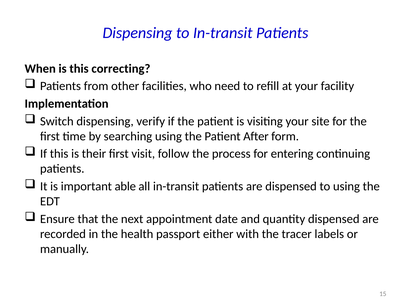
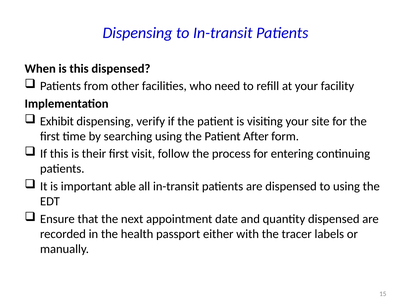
this correcting: correcting -> dispensed (121, 69)
Switch: Switch -> Exhibit (57, 121)
